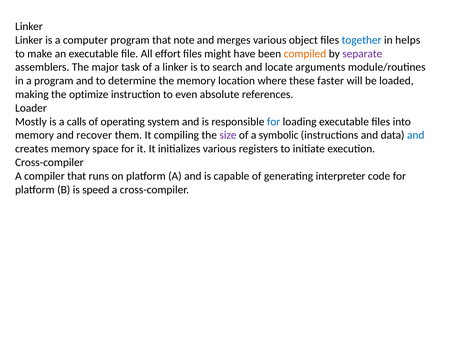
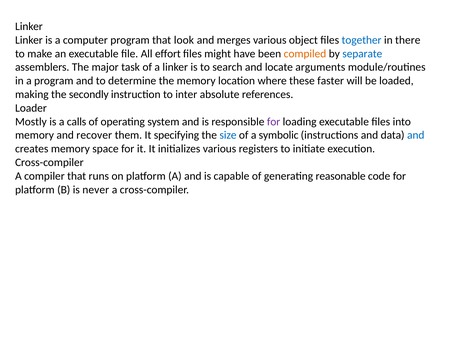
note: note -> look (184, 40)
helps: helps -> there (408, 40)
separate colour: purple -> blue (362, 54)
optimize: optimize -> secondly (89, 95)
even: even -> inter (186, 95)
for colour: blue -> purple (274, 122)
compiling: compiling -> specifying (176, 135)
size colour: purple -> blue (228, 135)
interpreter: interpreter -> reasonable (341, 176)
speed: speed -> never (96, 190)
